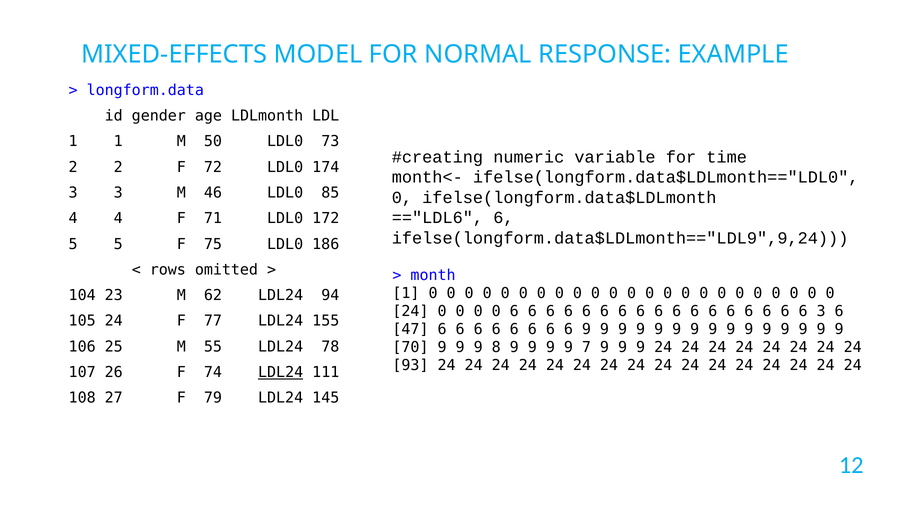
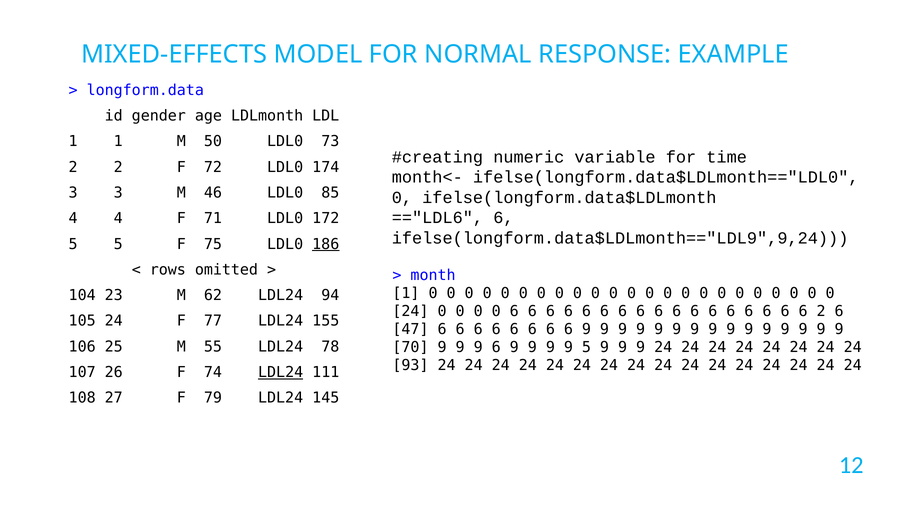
186 underline: none -> present (326, 244)
6 3: 3 -> 2 (821, 311)
9 8: 8 -> 6 (496, 347)
9 7: 7 -> 5 (586, 347)
